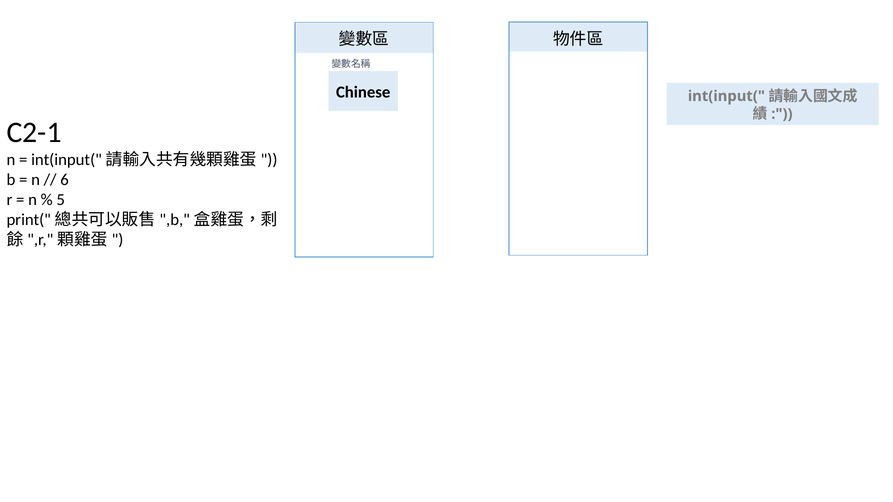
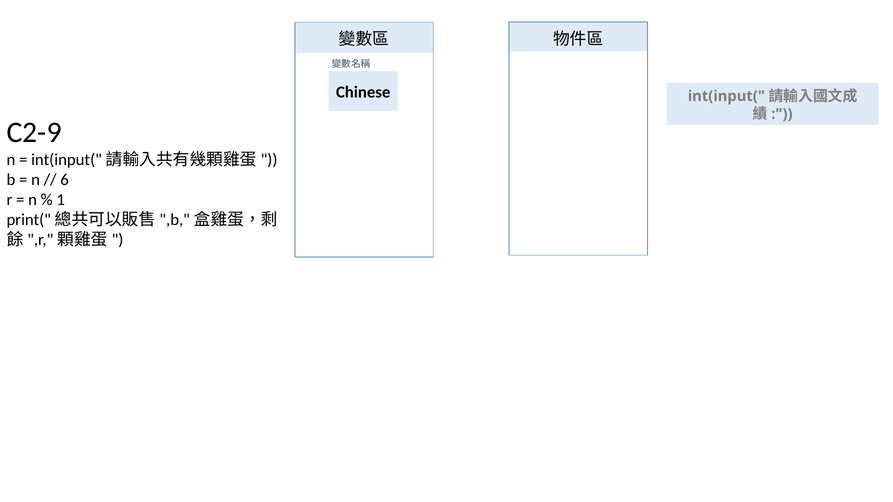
C2-1: C2-1 -> C2-9 (34, 133)
5: 5 -> 1 (61, 200)
